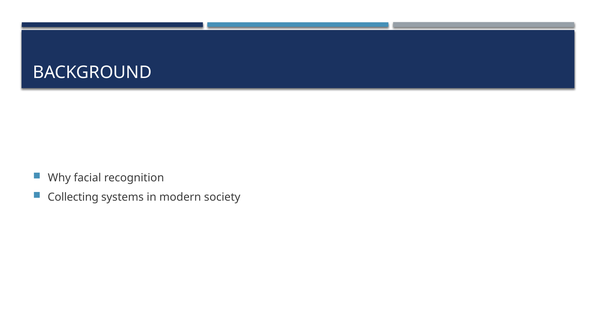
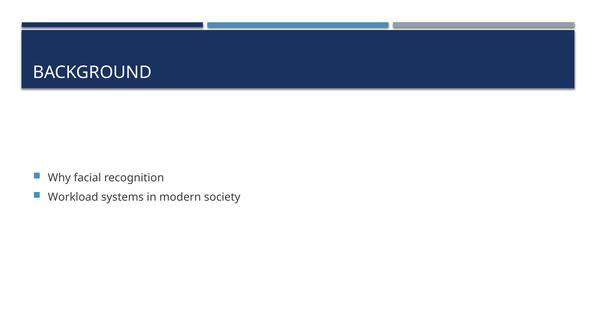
Collecting: Collecting -> Workload (73, 197)
